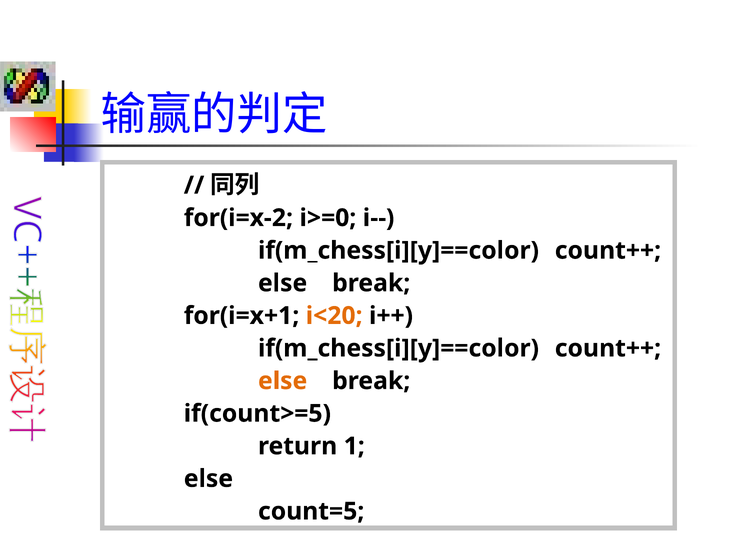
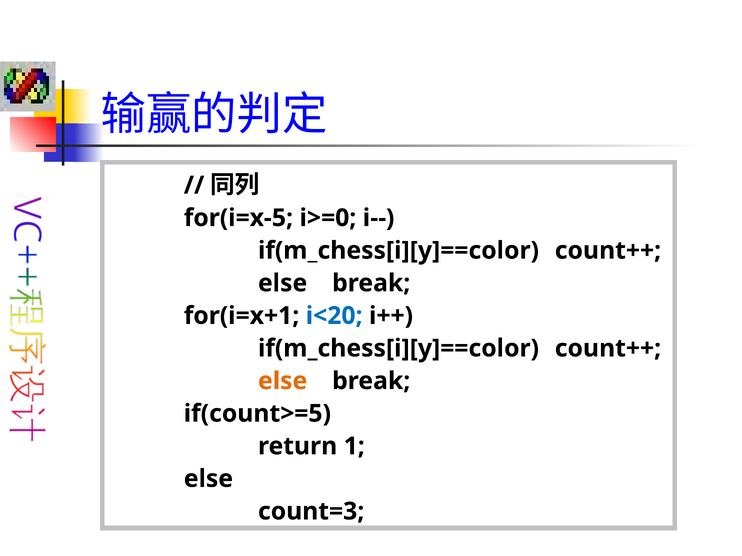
for(i=x-2: for(i=x-2 -> for(i=x-5 (238, 218)
i<20 colour: orange -> blue (334, 316)
count=5: count=5 -> count=3 (311, 512)
